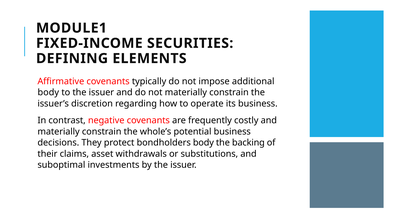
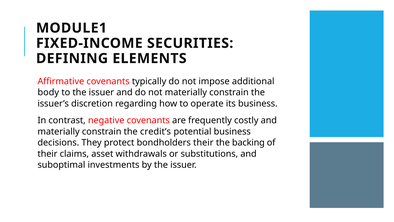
whole’s: whole’s -> credit’s (156, 131)
bondholders body: body -> their (203, 142)
